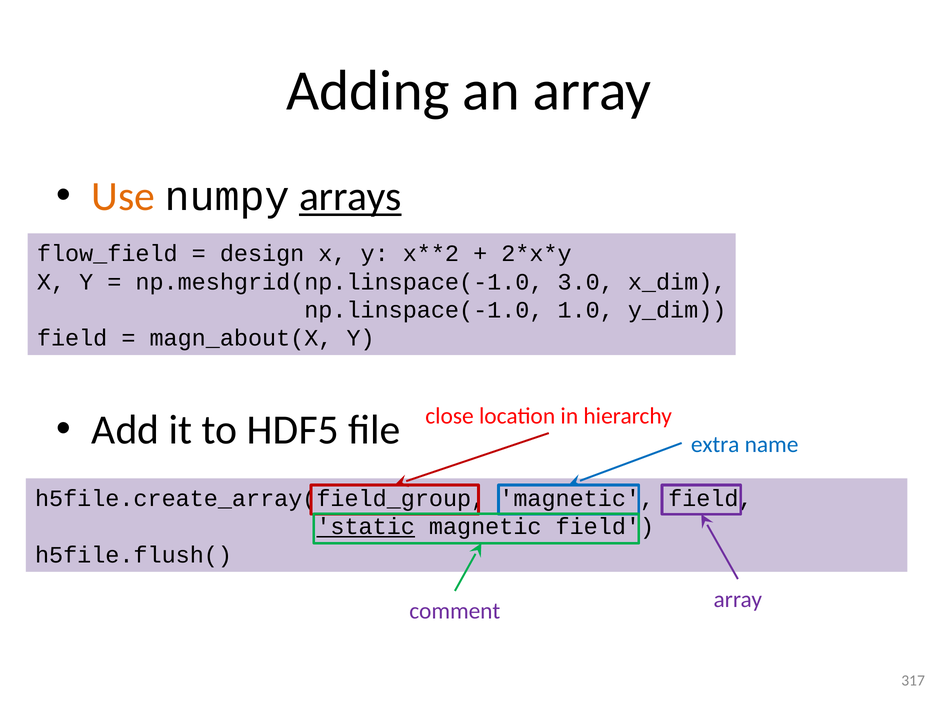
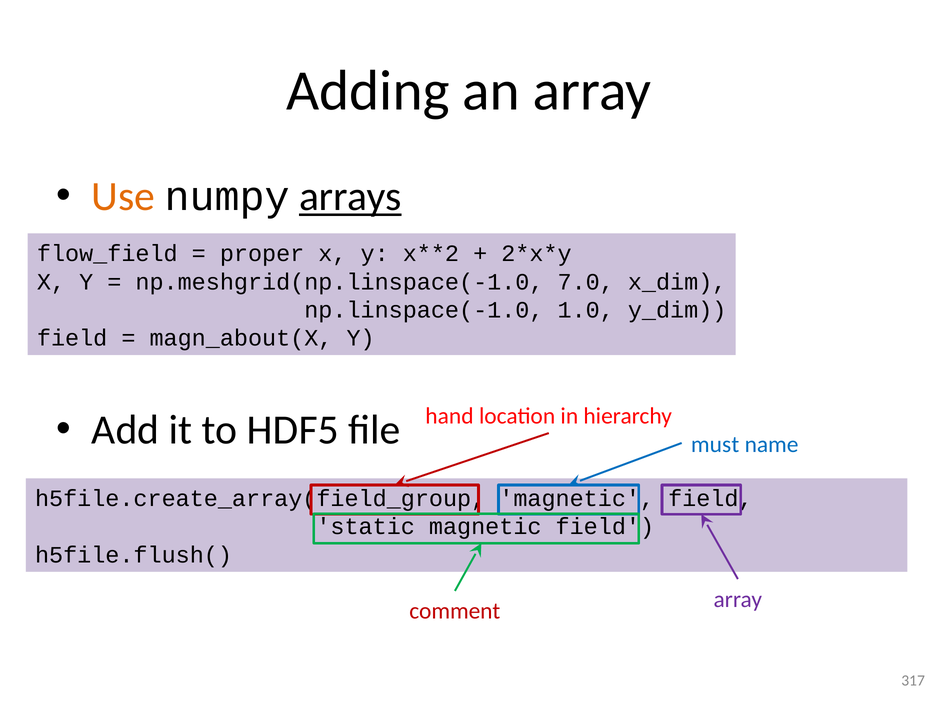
design: design -> proper (262, 254)
3.0: 3.0 -> 7.0 (586, 282)
close: close -> hand (449, 416)
extra: extra -> must (715, 445)
static underline: present -> none (366, 527)
comment colour: purple -> red (455, 612)
